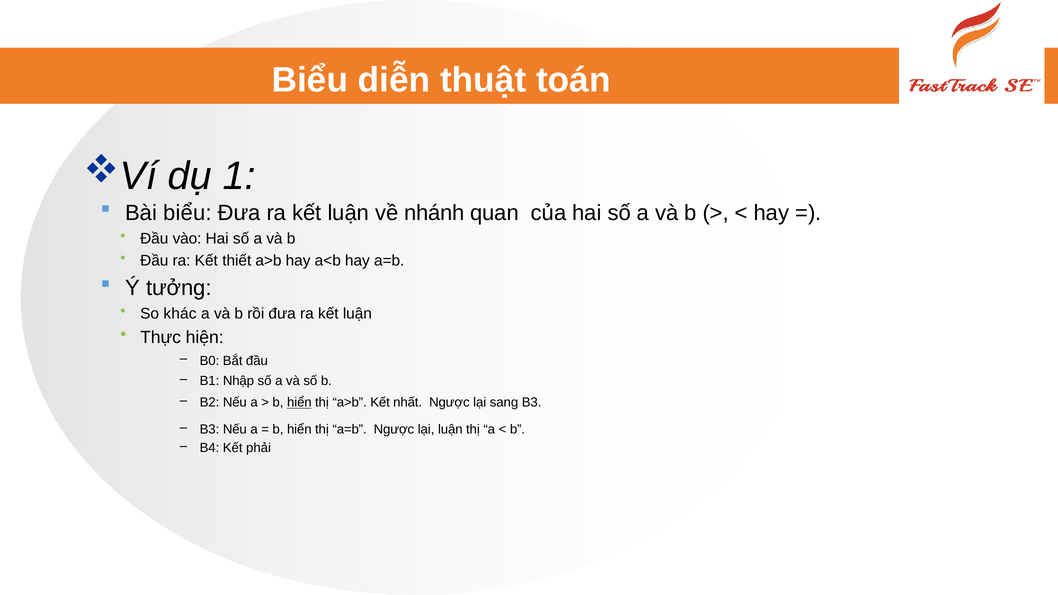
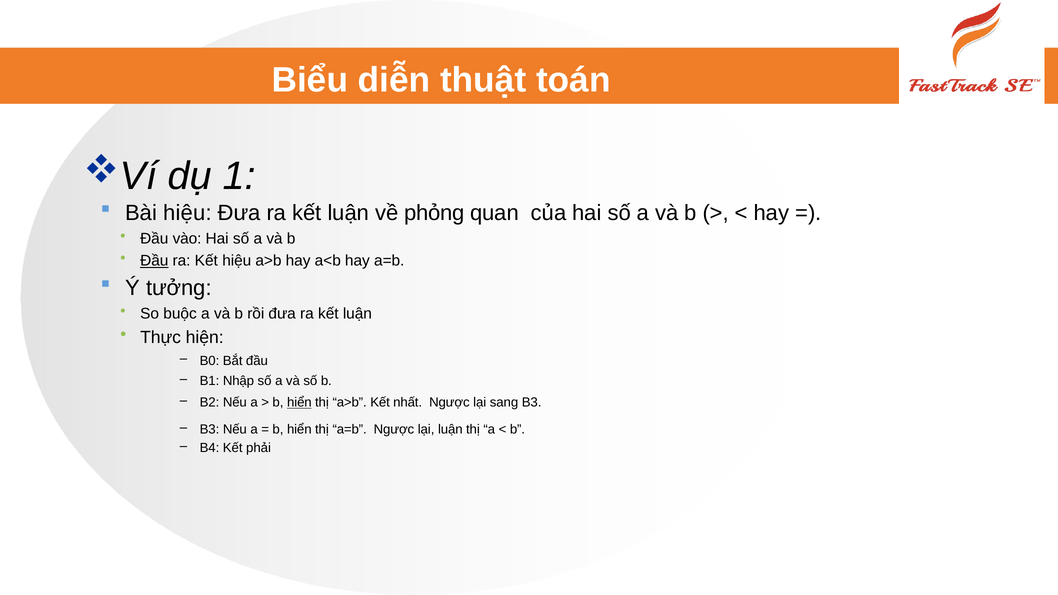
Bài biểu: biểu -> hiệu (187, 213)
nhánh: nhánh -> phỏng (434, 213)
Đầu underline: none -> present (154, 261)
Kết thiết: thiết -> hiệu (237, 261)
khác: khác -> buộc (180, 314)
